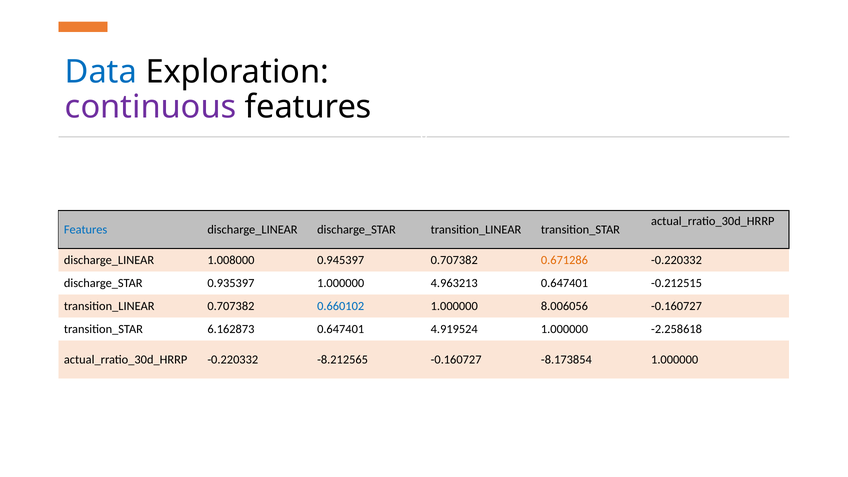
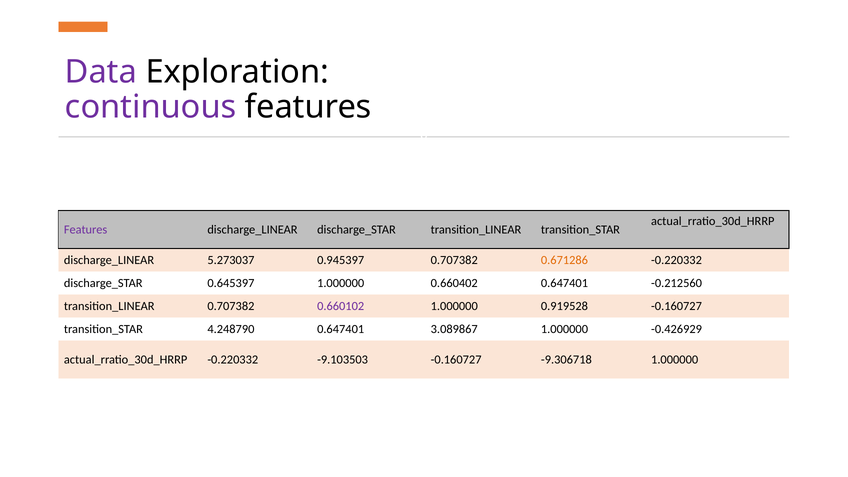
Data colour: blue -> purple (101, 72)
Features colour: blue -> purple (86, 230)
1.008000: 1.008000 -> 5.273037 (231, 260)
0.935397: 0.935397 -> 0.645397 (231, 283)
4.963213: 4.963213 -> 0.660402 (454, 283)
-0.212515: -0.212515 -> -0.212560 (677, 283)
0.660102 colour: blue -> purple (341, 306)
8.006056: 8.006056 -> 0.919528 (564, 306)
6.162873: 6.162873 -> 4.248790 (231, 329)
4.919524: 4.919524 -> 3.089867 (454, 329)
-2.258618: -2.258618 -> -0.426929 (677, 329)
-8.212565: -8.212565 -> -9.103503 (343, 359)
-8.173854: -8.173854 -> -9.306718 (566, 359)
